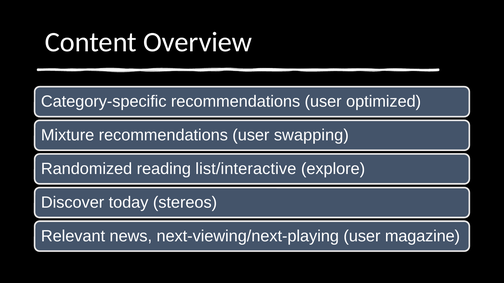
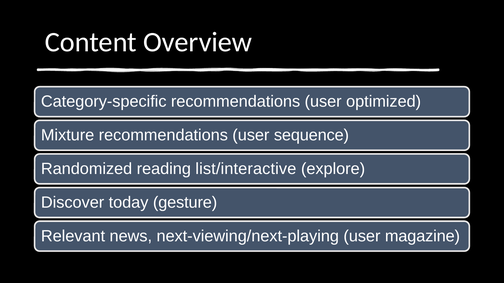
swapping: swapping -> sequence (311, 135)
stereos: stereos -> gesture (185, 203)
